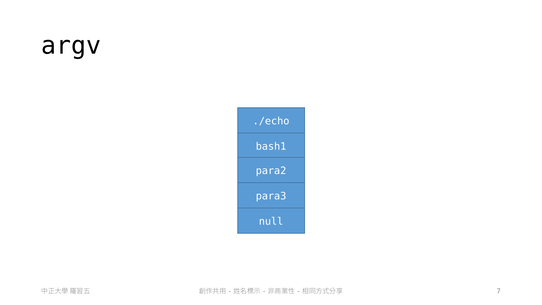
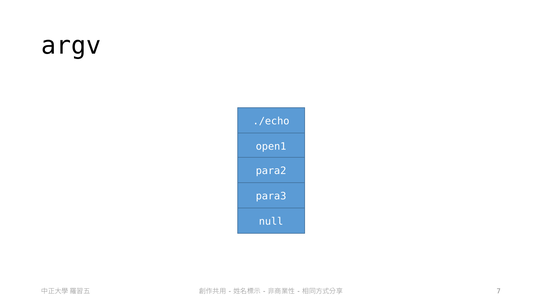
bash1: bash1 -> open1 (271, 146)
